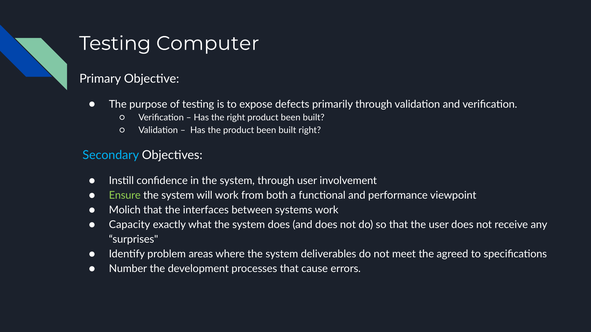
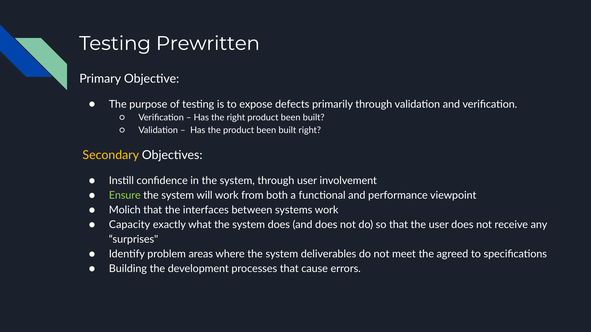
Computer: Computer -> Prewritten (208, 43)
Secondary colour: light blue -> yellow (111, 155)
Number: Number -> Building (128, 269)
